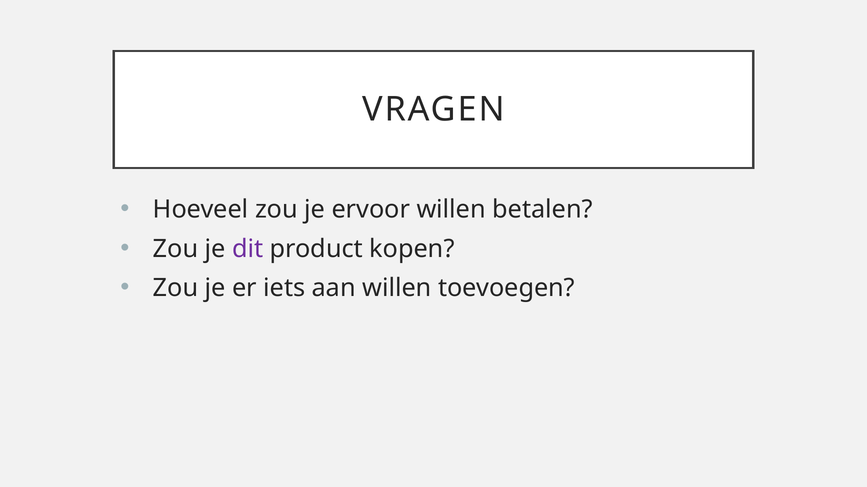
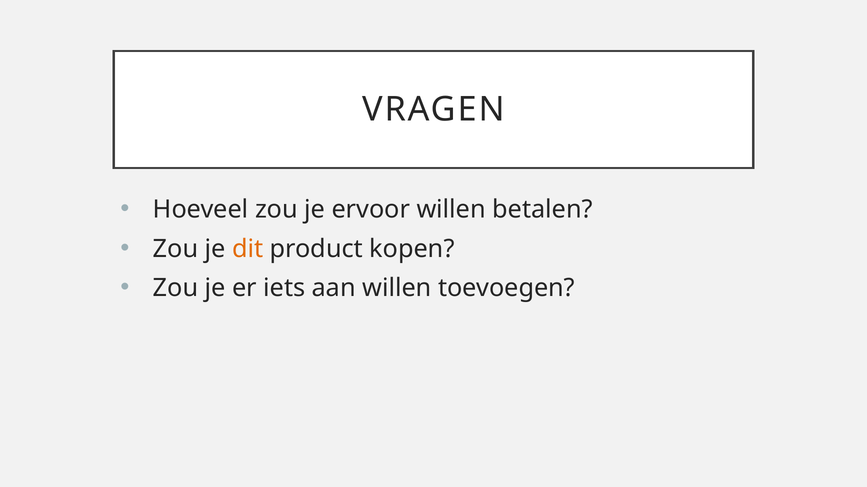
dit colour: purple -> orange (248, 249)
